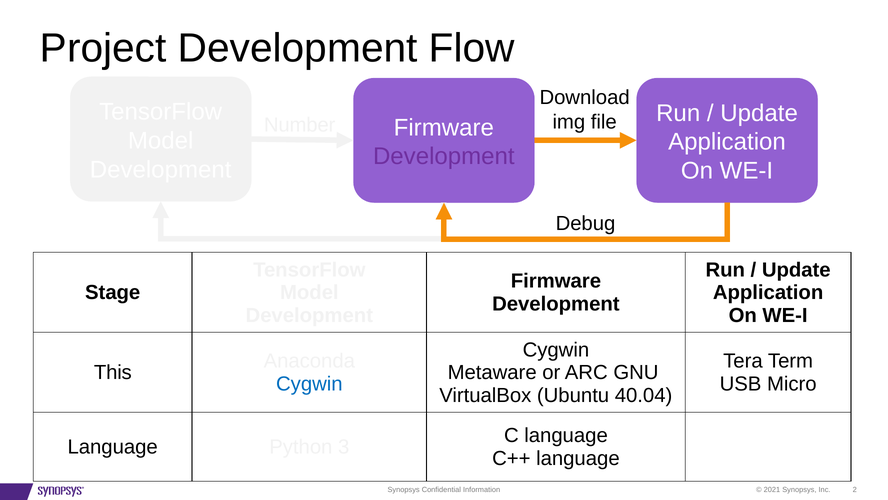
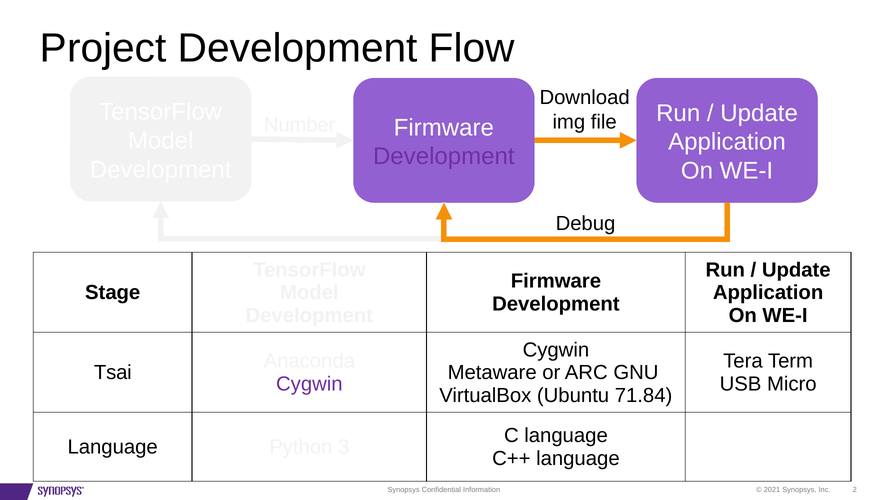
This: This -> Tsai (113, 372)
Cygwin colour: blue -> purple (309, 384)
40.04: 40.04 -> 71.84 (644, 395)
